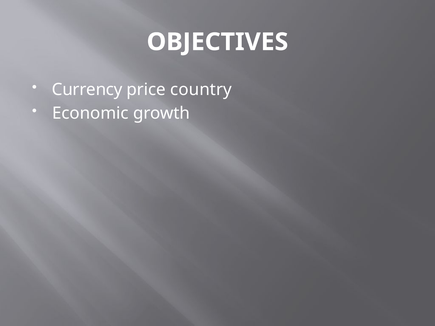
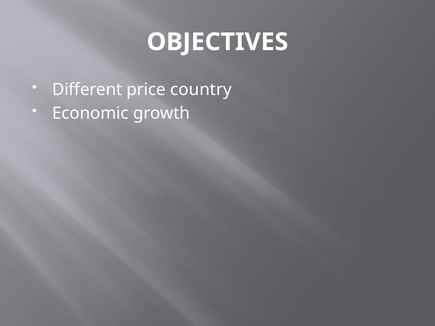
Currency: Currency -> Different (87, 90)
